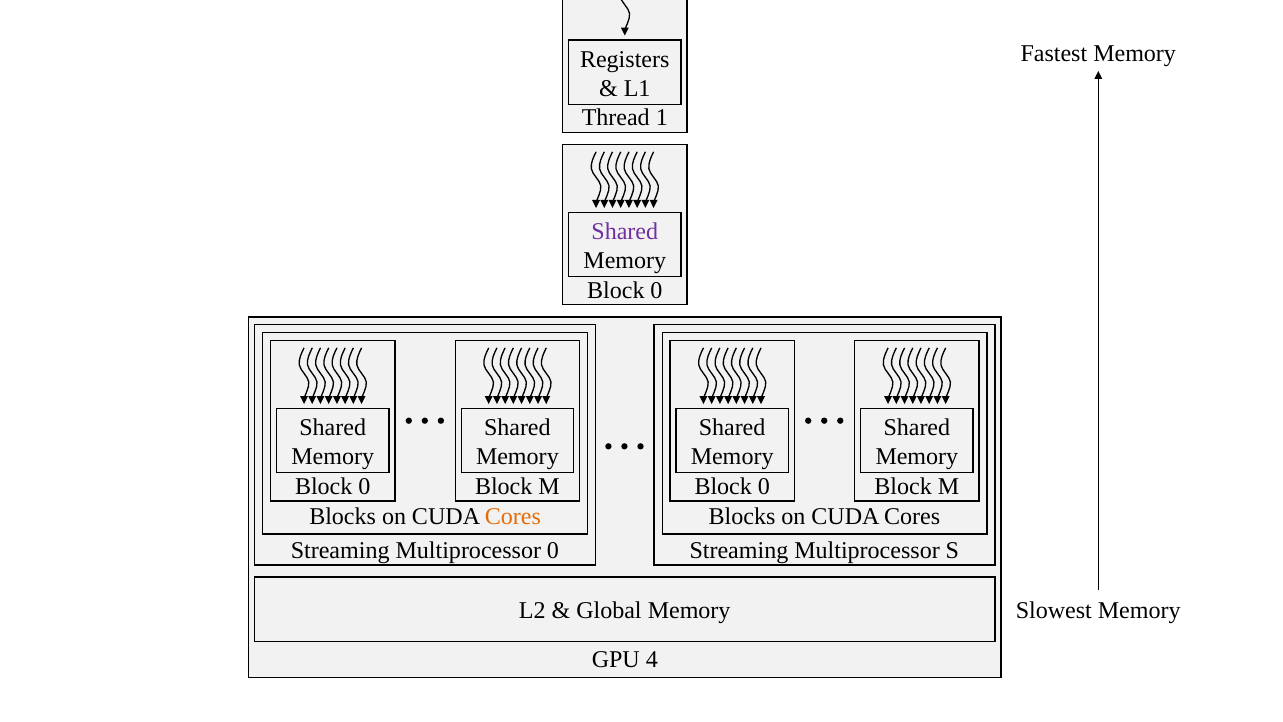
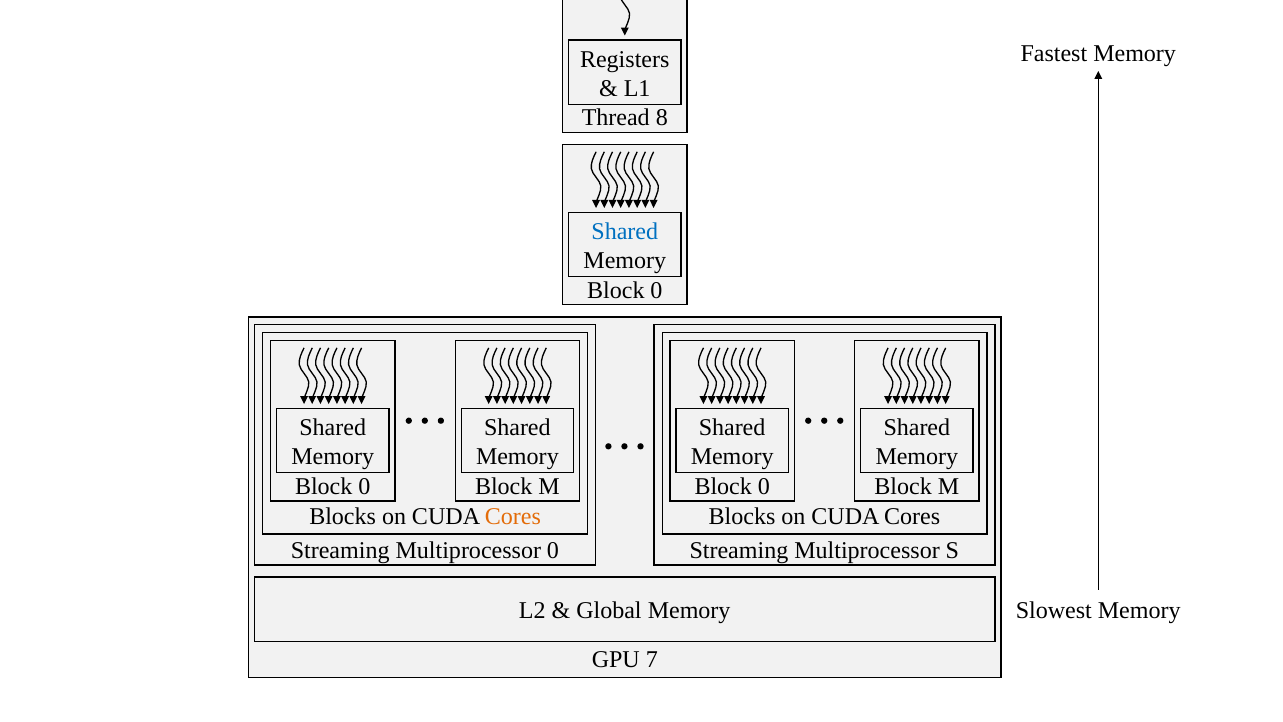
1: 1 -> 8 (662, 118)
Shared colour: purple -> blue (625, 232)
4: 4 -> 7 (652, 659)
